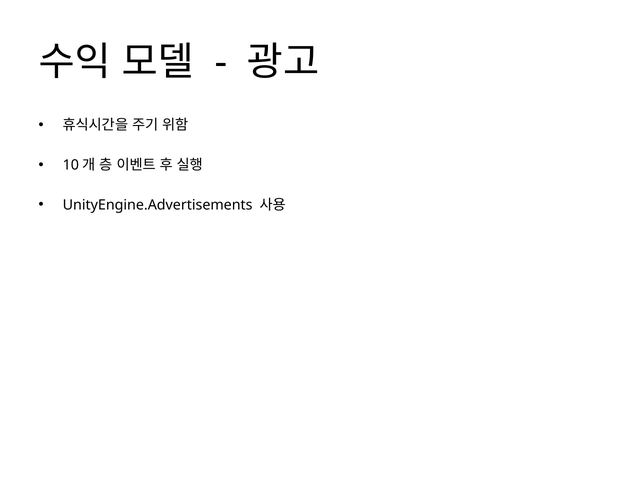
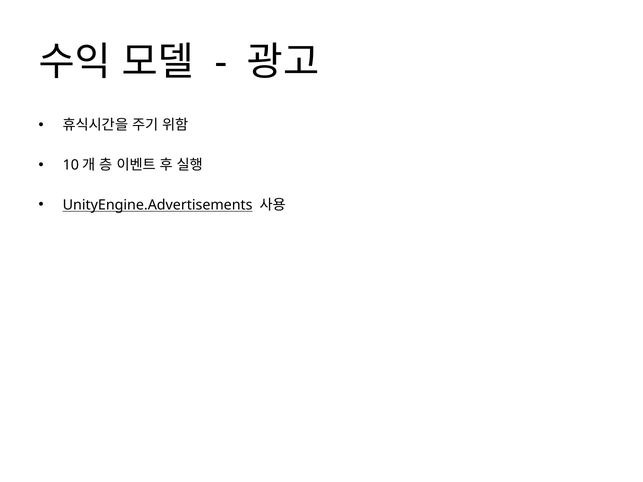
UnityEngine.Advertisements underline: none -> present (158, 205)
